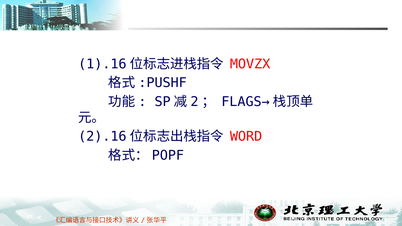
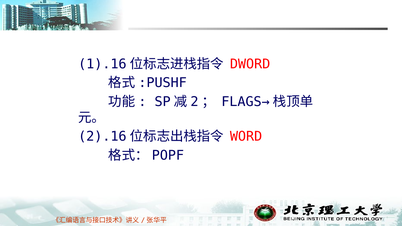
MOVZX: MOVZX -> DWORD (250, 64)
